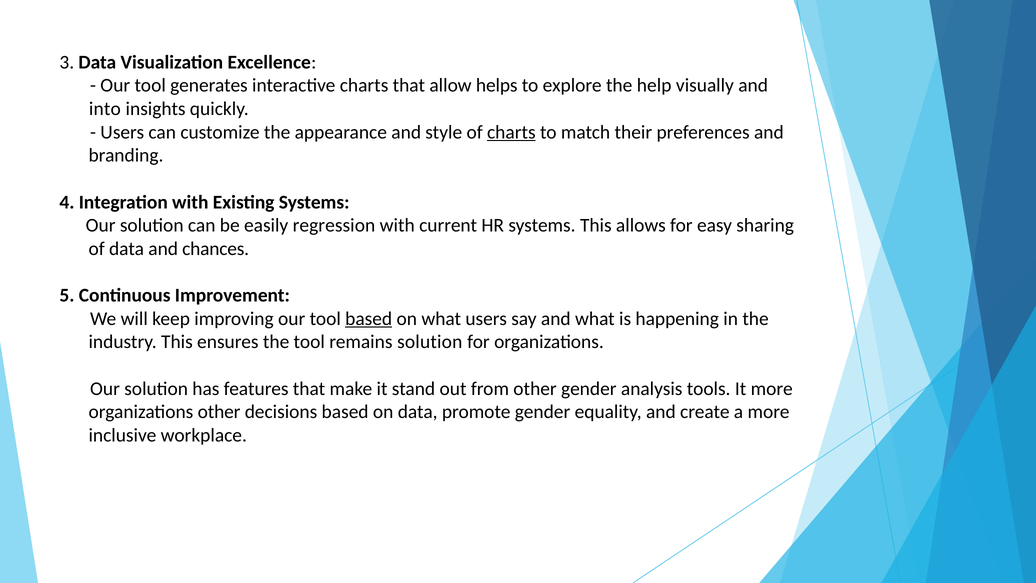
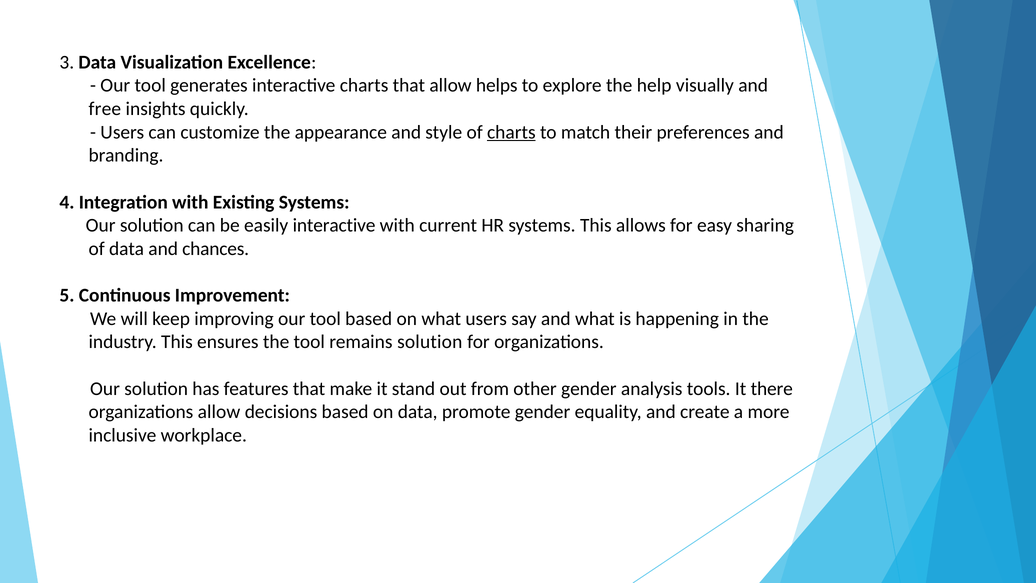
into: into -> free (105, 109)
easily regression: regression -> interactive (334, 225)
based underline: present -> none (369, 319)
It more: more -> there (772, 388)
organizations other: other -> allow (219, 412)
